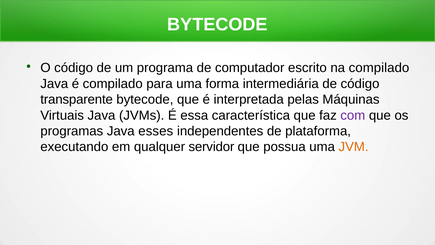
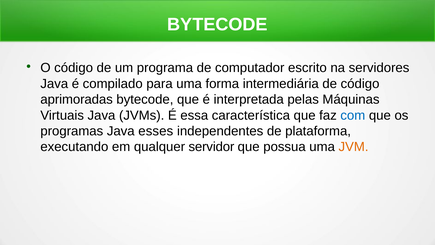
na compilado: compilado -> servidores (379, 68)
transparente: transparente -> aprimoradas (77, 99)
com colour: purple -> blue (353, 115)
